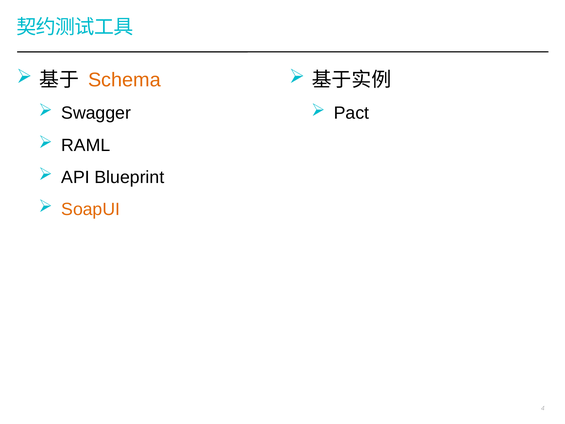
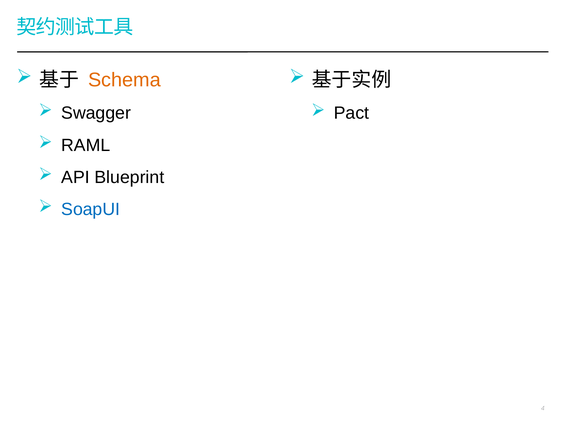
SoapUI colour: orange -> blue (91, 209)
